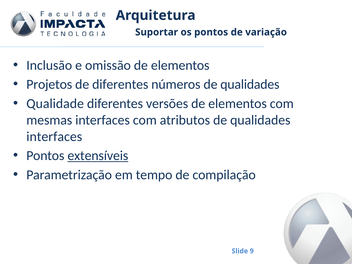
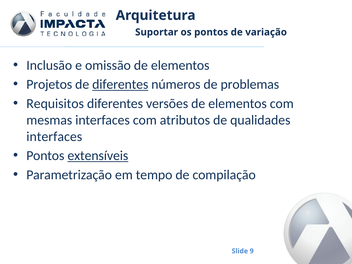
diferentes underline: none -> present (120, 84)
números de qualidades: qualidades -> problemas (250, 84)
Qualidade: Qualidade -> Requisitos (55, 104)
